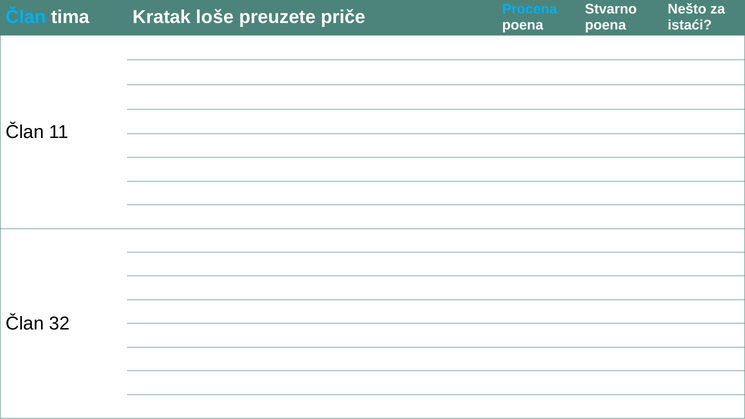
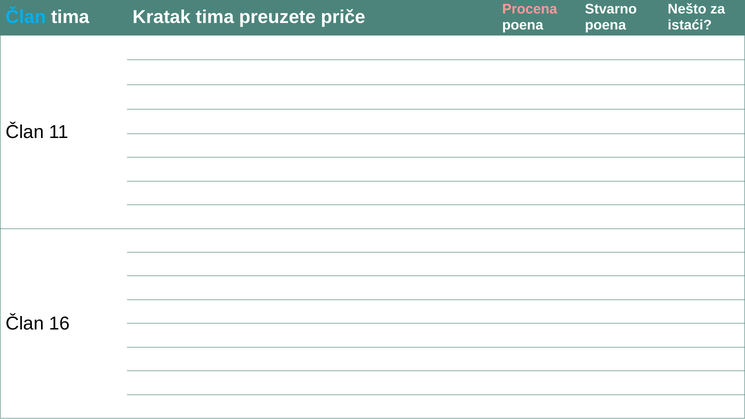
Kratak loše: loše -> tima (215, 17)
Procena colour: light blue -> pink (530, 9)
32: 32 -> 16 (59, 324)
